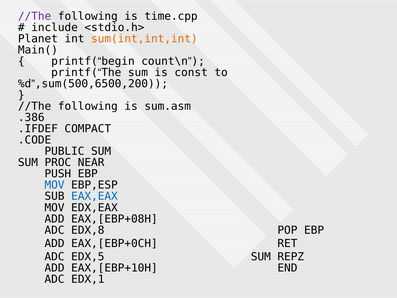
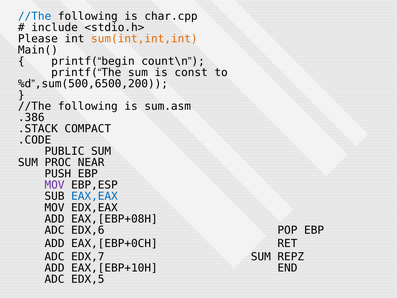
//The colour: purple -> blue (35, 16)
time.cpp: time.cpp -> char.cpp (171, 16)
Planet: Planet -> Please (38, 39)
.IFDEF: .IFDEF -> .STACK (38, 129)
MOV colour: blue -> purple (55, 185)
EDX,8: EDX,8 -> EDX,6 (88, 230)
EDX,5: EDX,5 -> EDX,7 (88, 256)
EDX,1: EDX,1 -> EDX,5 (88, 279)
